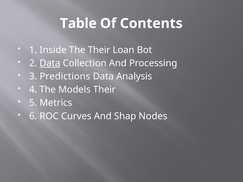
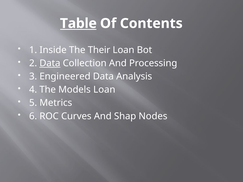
Table underline: none -> present (78, 23)
Predictions: Predictions -> Engineered (65, 77)
Models Their: Their -> Loan (104, 90)
